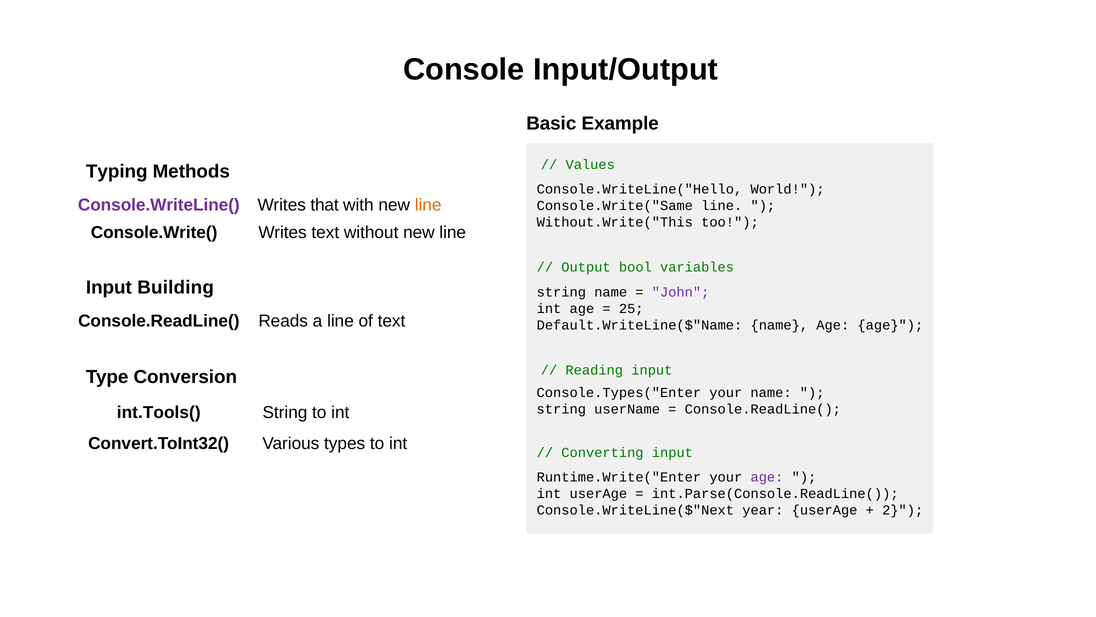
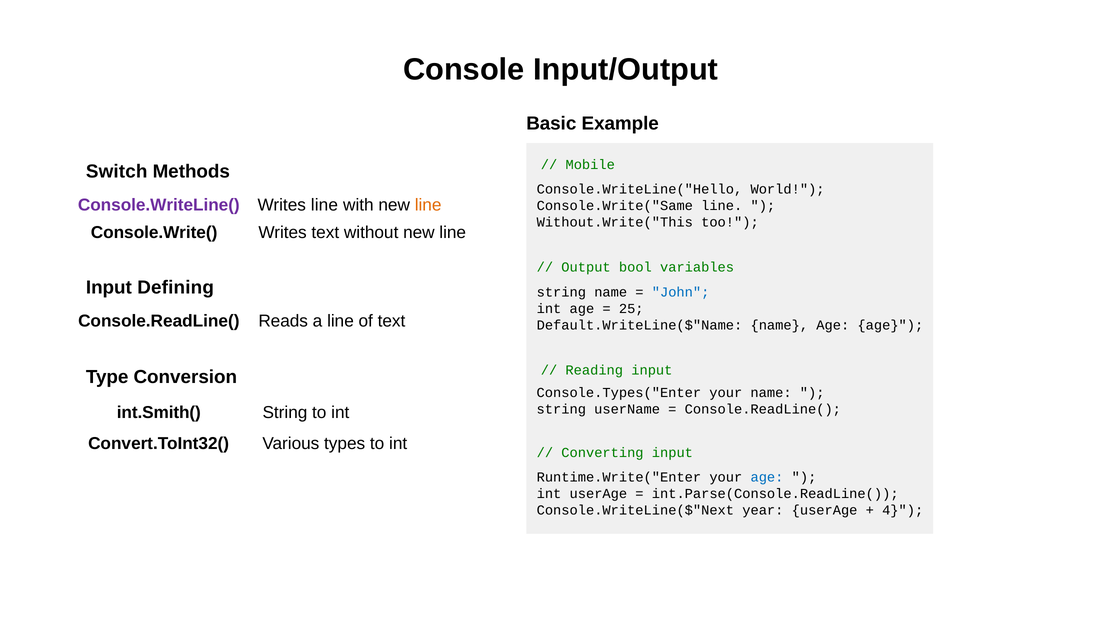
Values: Values -> Mobile (590, 164)
Typing: Typing -> Switch (117, 171)
Writes that: that -> line (324, 205)
Building: Building -> Defining (176, 287)
John colour: purple -> blue (681, 292)
int.Tools(: int.Tools( -> int.Smith( (159, 412)
age colour: purple -> blue (767, 477)
2: 2 -> 4 (903, 510)
